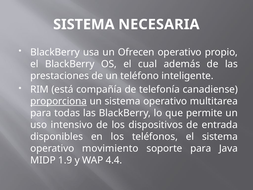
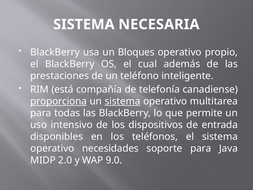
Ofrecen: Ofrecen -> Bloques (136, 52)
sistema underline: none -> present (123, 101)
movimiento: movimiento -> necesidades (110, 148)
1.9: 1.9 -> 2.0 (65, 160)
4.4: 4.4 -> 9.0 (114, 160)
